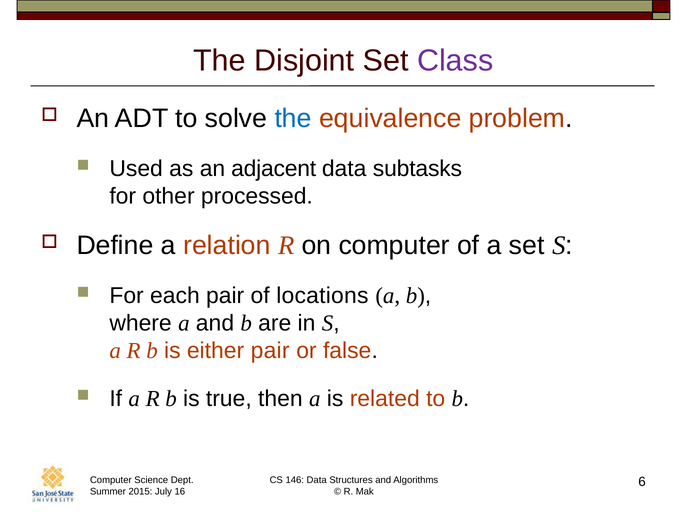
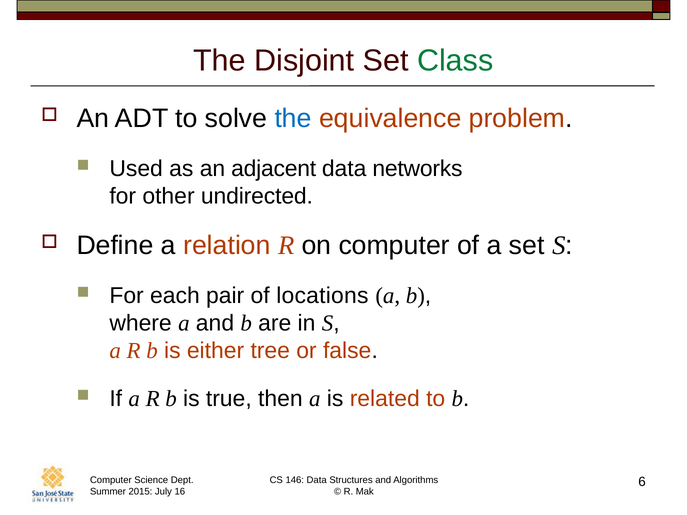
Class colour: purple -> green (455, 60)
subtasks: subtasks -> networks (417, 169)
processed: processed -> undirected (257, 196)
either pair: pair -> tree (270, 351)
